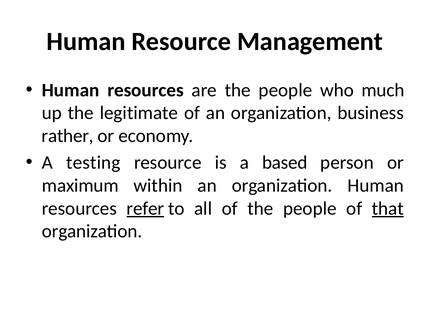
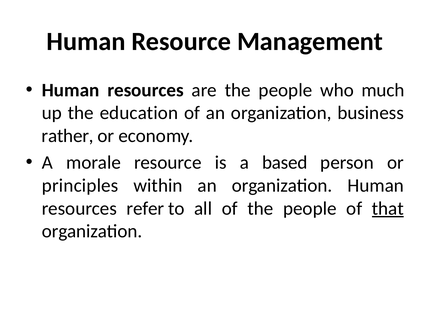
legitimate: legitimate -> education (139, 113)
testing: testing -> morale (94, 163)
maximum: maximum -> principles (80, 186)
refer underline: present -> none (145, 209)
